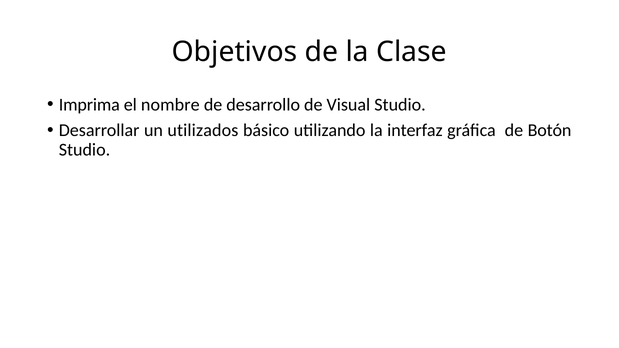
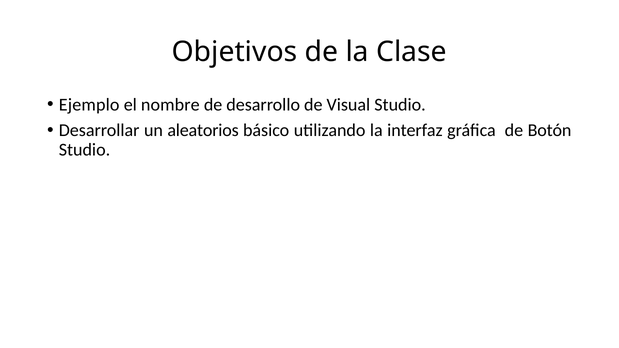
Imprima: Imprima -> Ejemplo (89, 105)
utilizados: utilizados -> aleatorios (203, 131)
